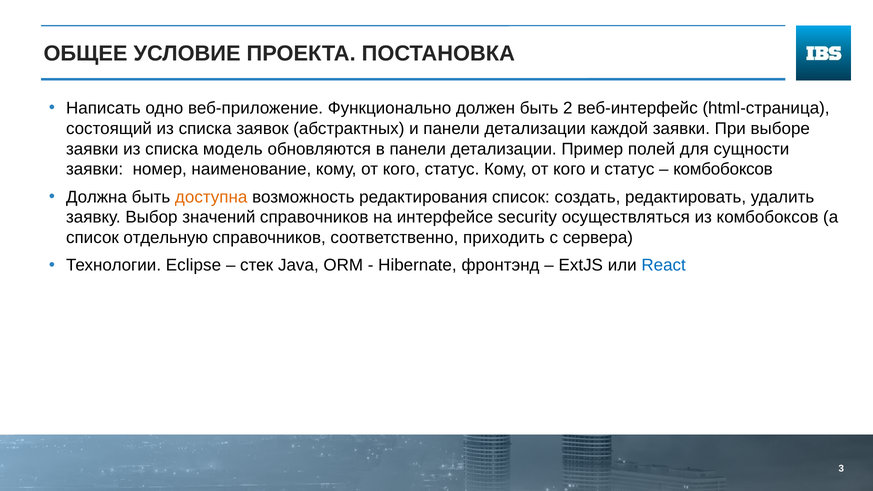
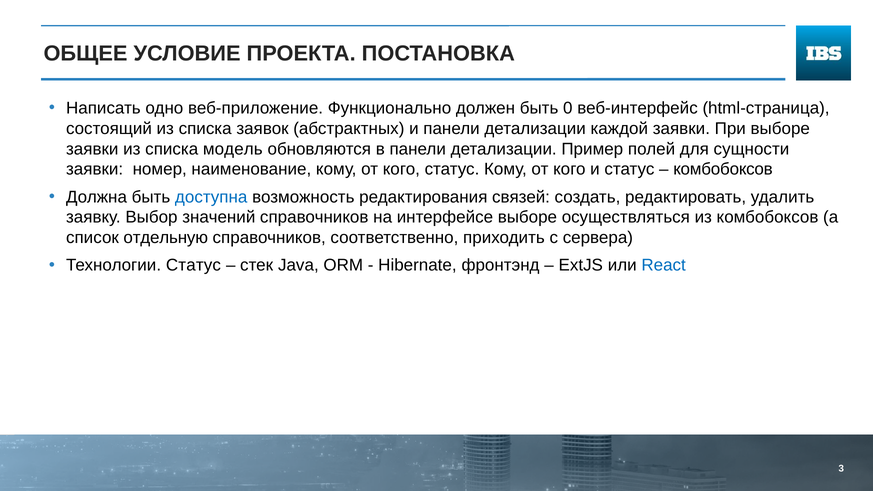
2: 2 -> 0 (568, 108)
доступна colour: orange -> blue (211, 197)
редактирования список: список -> связей (521, 197)
интерфейсе security: security -> выборе (527, 217)
Технологии Eclipse: Eclipse -> Статус (193, 265)
